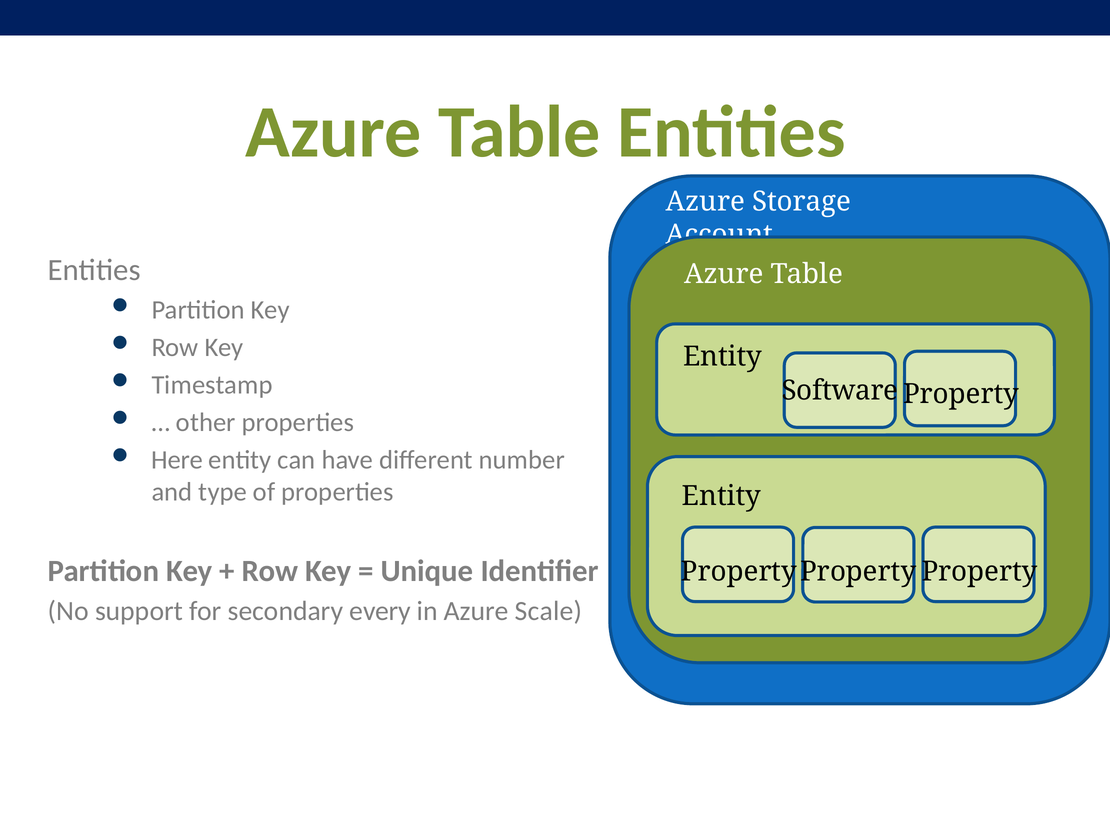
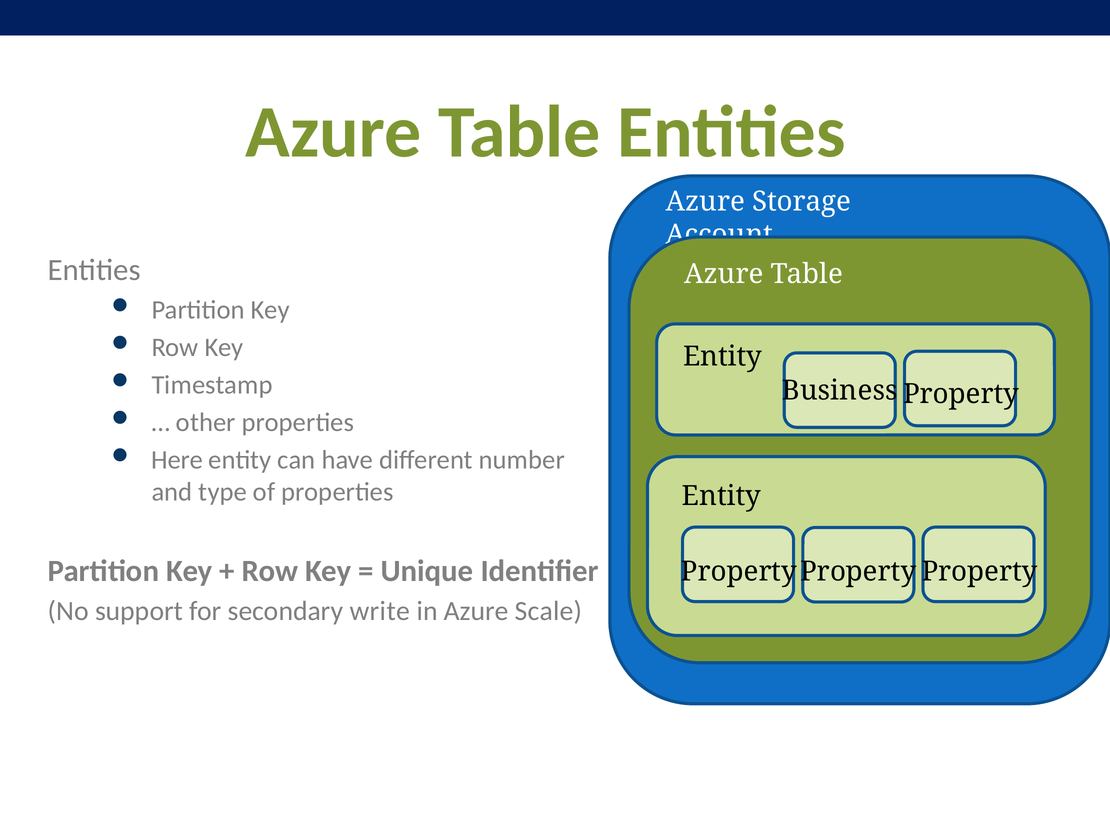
Software: Software -> Business (840, 390)
every: every -> write (380, 611)
